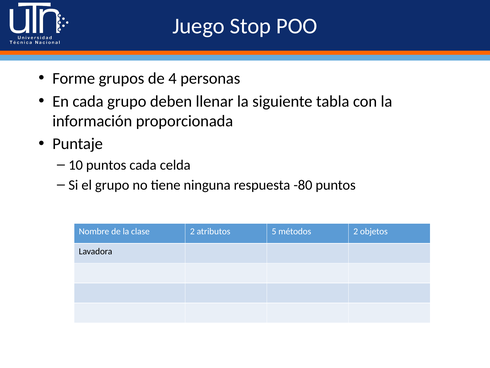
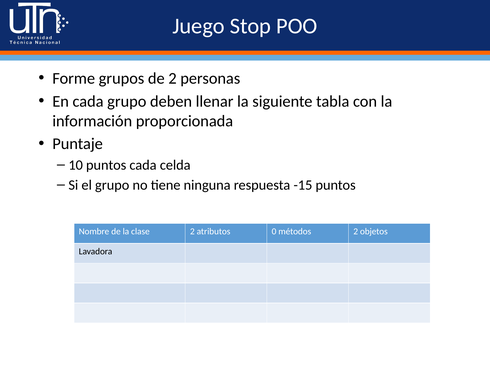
de 4: 4 -> 2 (173, 78)
-80: -80 -> -15 (303, 185)
5: 5 -> 0 (274, 231)
